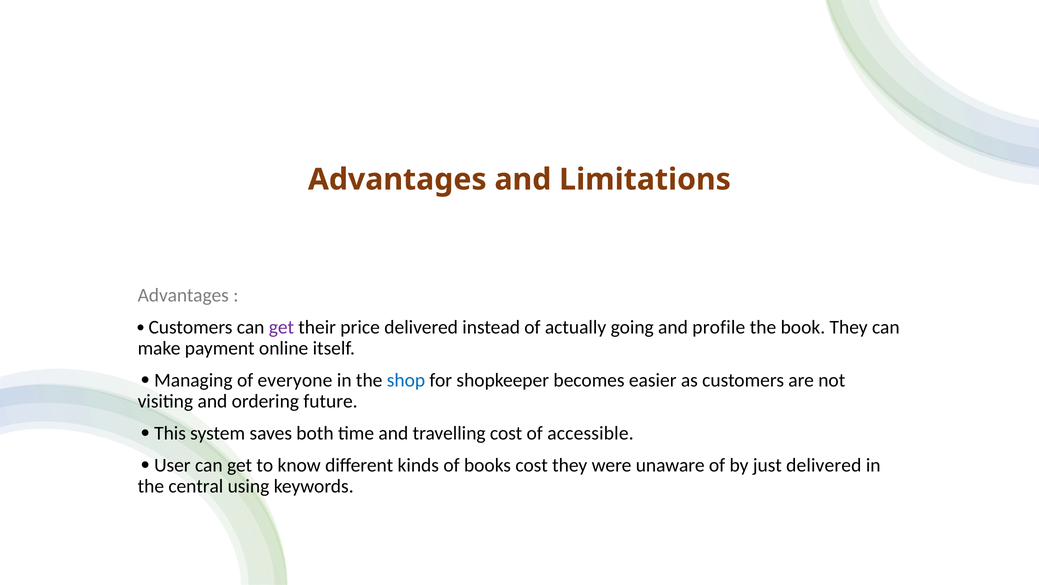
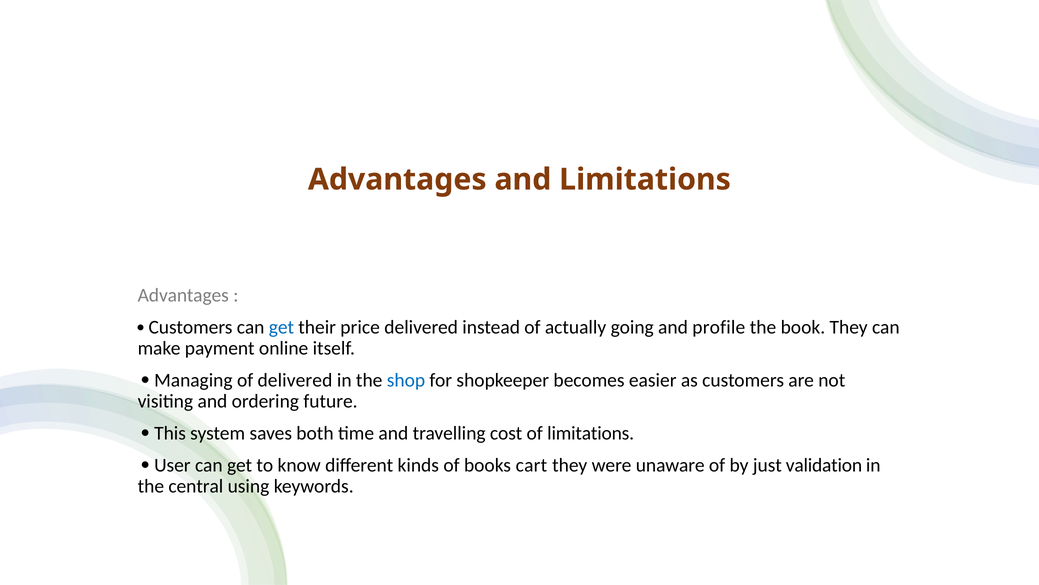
get colour: purple -> blue (281, 327)
of everyone: everyone -> delivered (295, 380)
of accessible: accessible -> limitations (591, 433)
books cost: cost -> cart (531, 465)
just delivered: delivered -> validation (824, 465)
